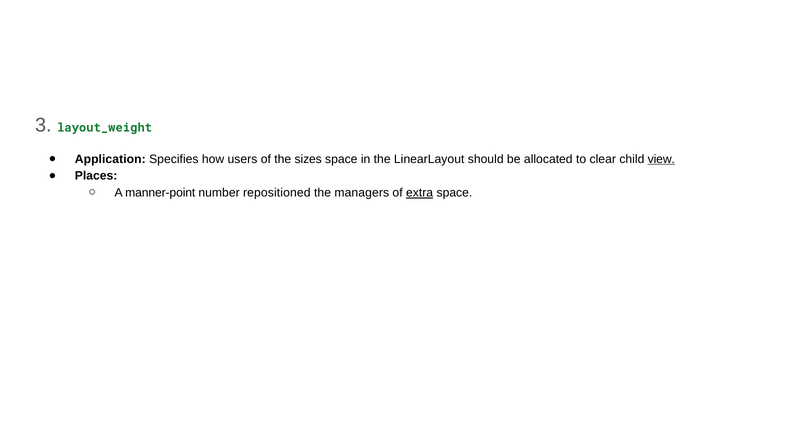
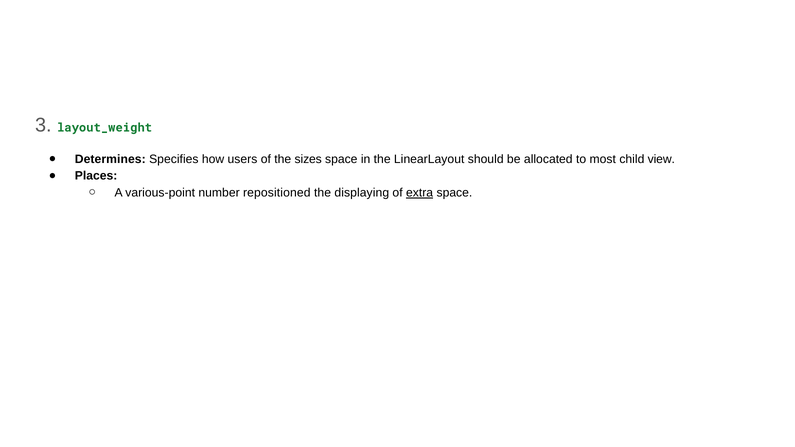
Application: Application -> Determines (110, 159)
clear: clear -> most (603, 159)
view underline: present -> none (661, 159)
manner-point: manner-point -> various-point (160, 193)
managers: managers -> displaying (362, 193)
